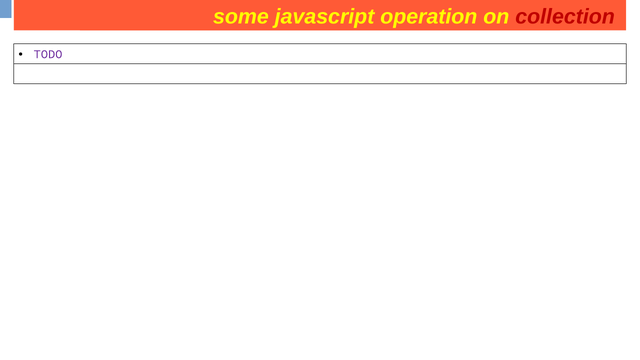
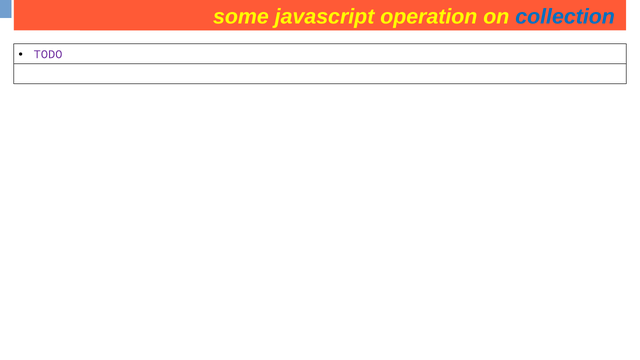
collection colour: red -> blue (565, 17)
